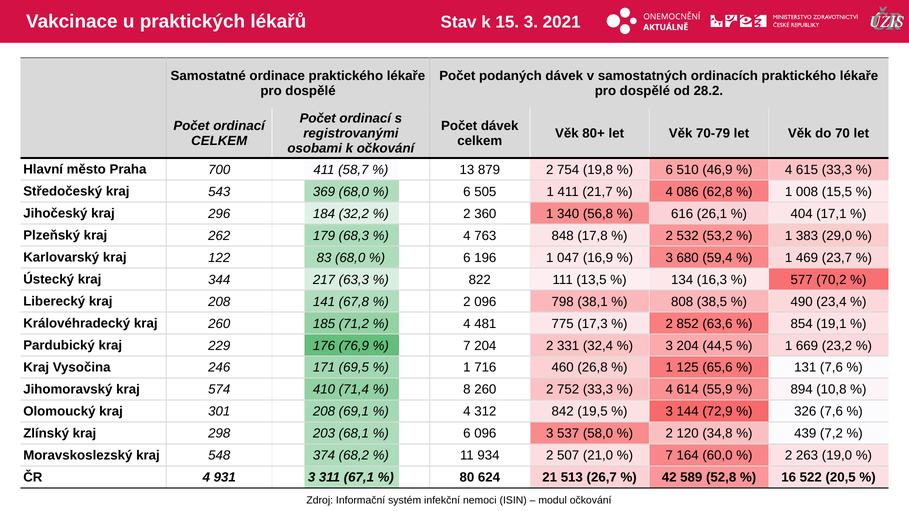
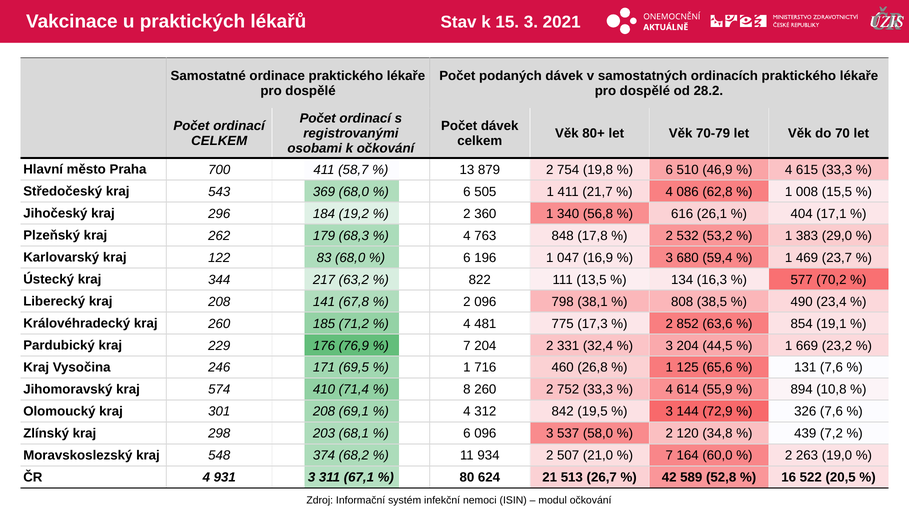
32,2: 32,2 -> 19,2 (354, 214)
63,3: 63,3 -> 63,2 (354, 280)
